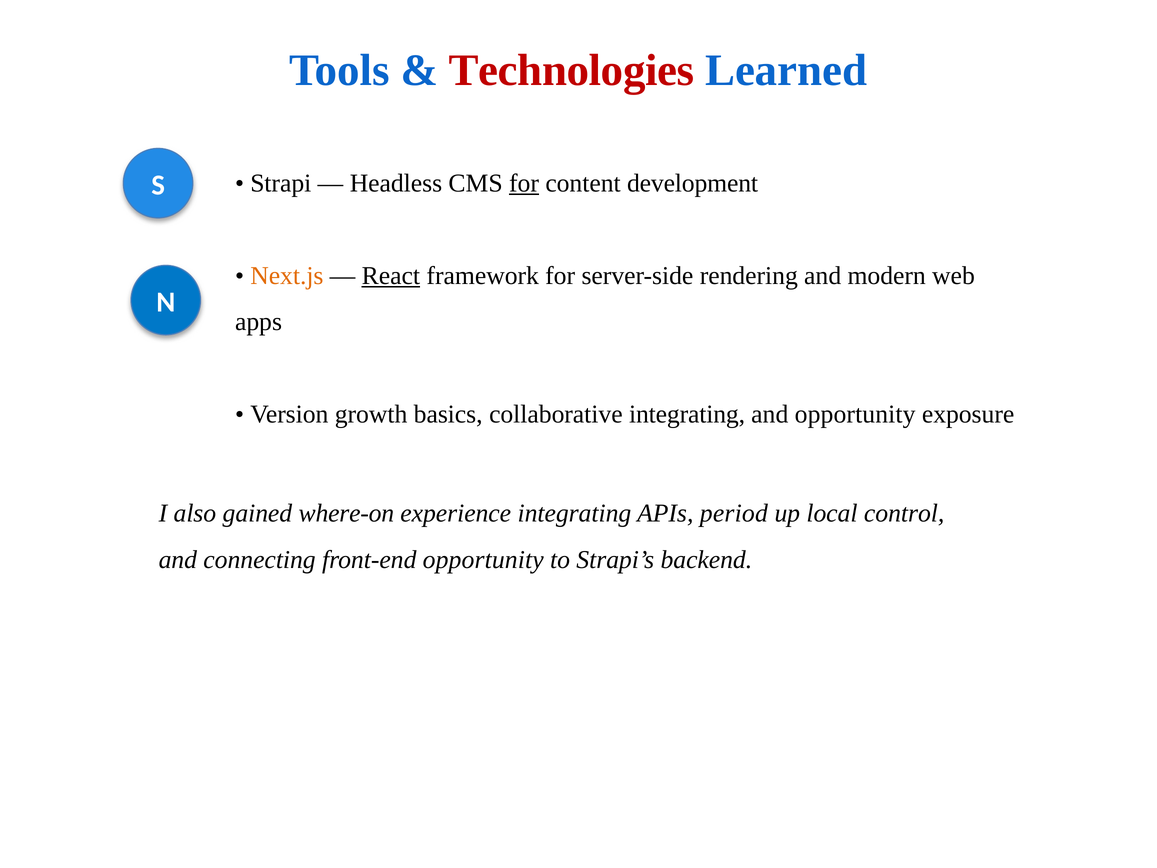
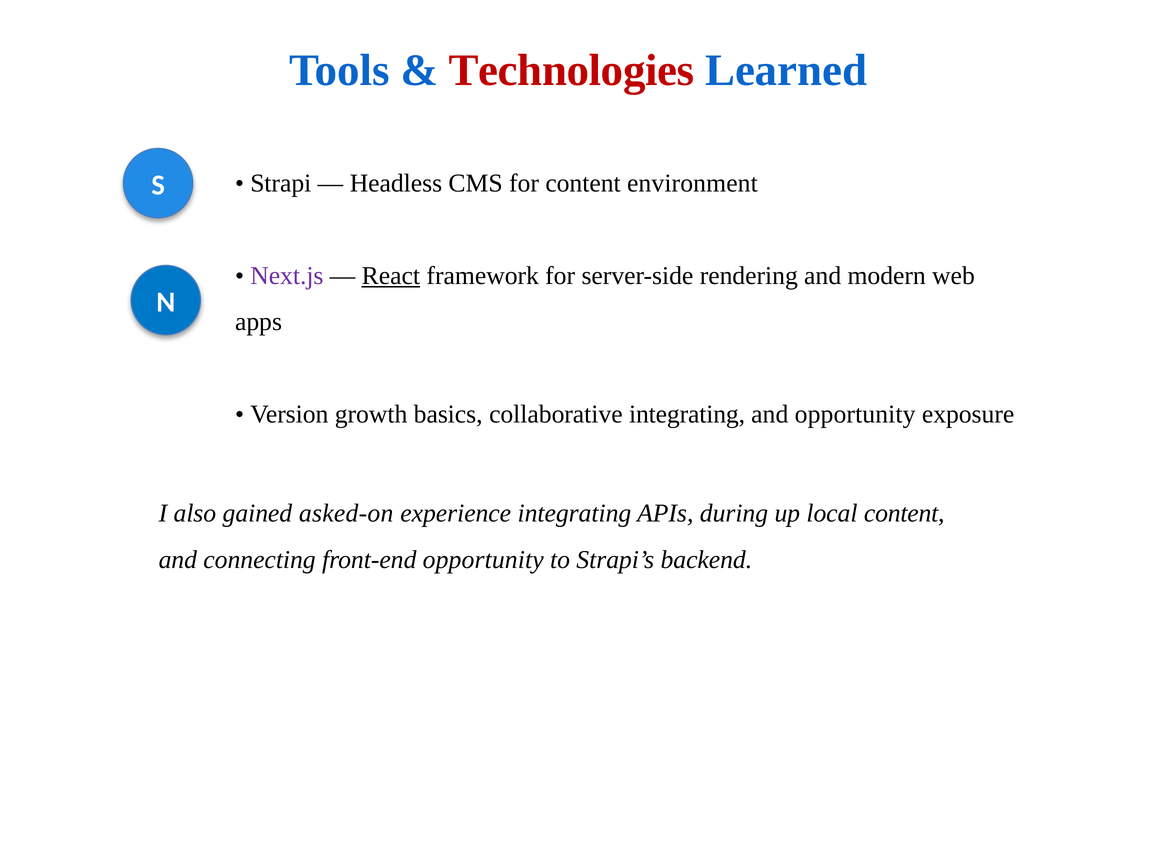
for underline: present -> none (524, 183)
development: development -> environment (692, 183)
Next.js colour: orange -> purple (287, 275)
where-on: where-on -> asked-on (346, 513)
period: period -> during (734, 513)
local control: control -> content (904, 513)
